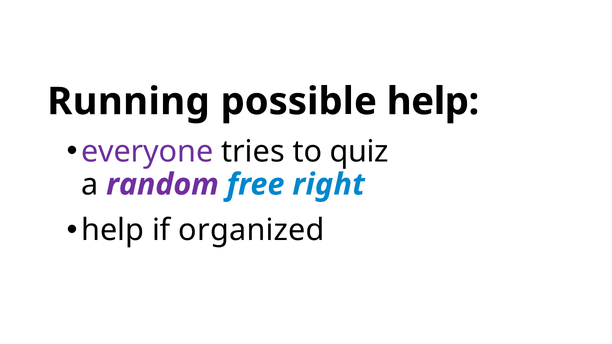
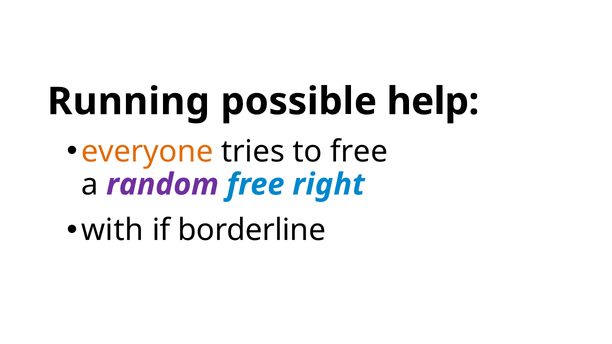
everyone colour: purple -> orange (147, 152)
to quiz: quiz -> free (359, 152)
help: help -> with (112, 230)
organized: organized -> borderline (252, 230)
